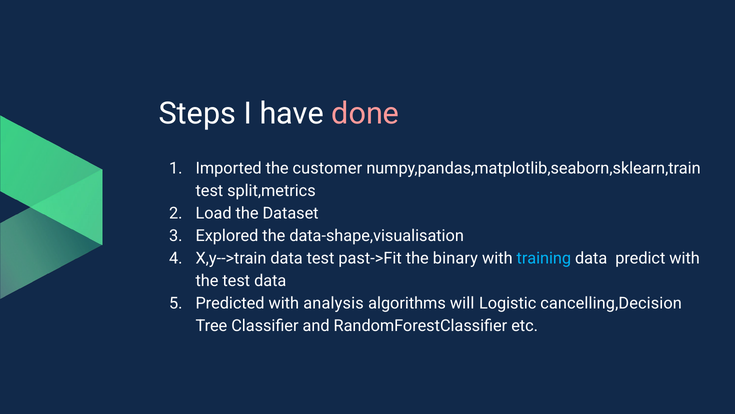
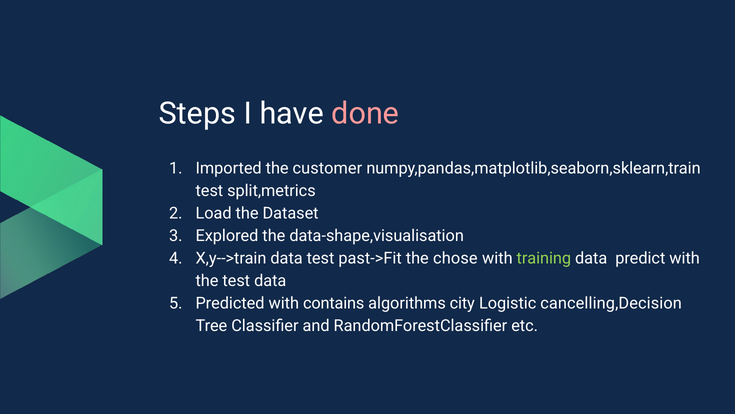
binary: binary -> chose (455, 258)
training colour: light blue -> light green (544, 258)
analysis: analysis -> contains (334, 303)
will: will -> city (462, 303)
